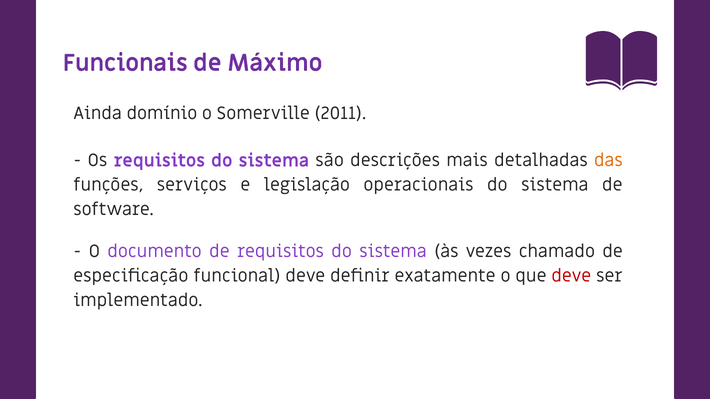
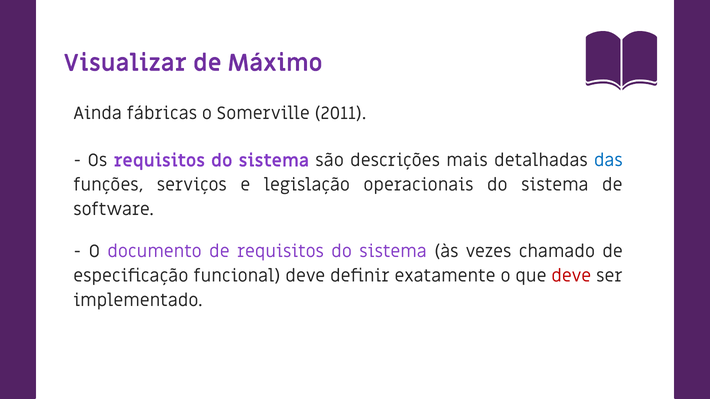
Funcionais: Funcionais -> Visualizar (125, 63)
domínio: domínio -> fábricas (162, 114)
das colour: orange -> blue (608, 161)
